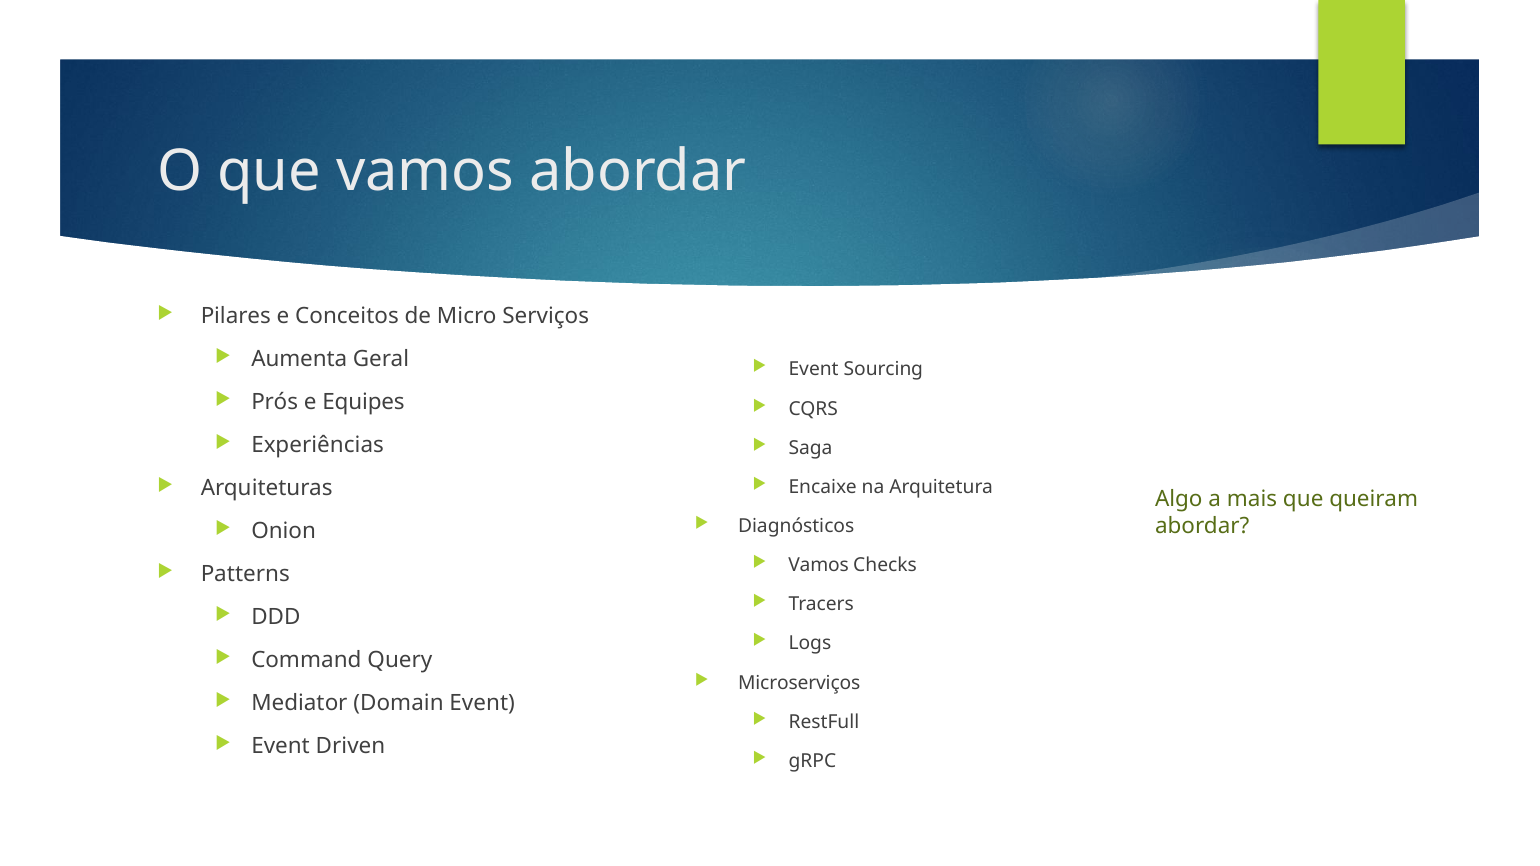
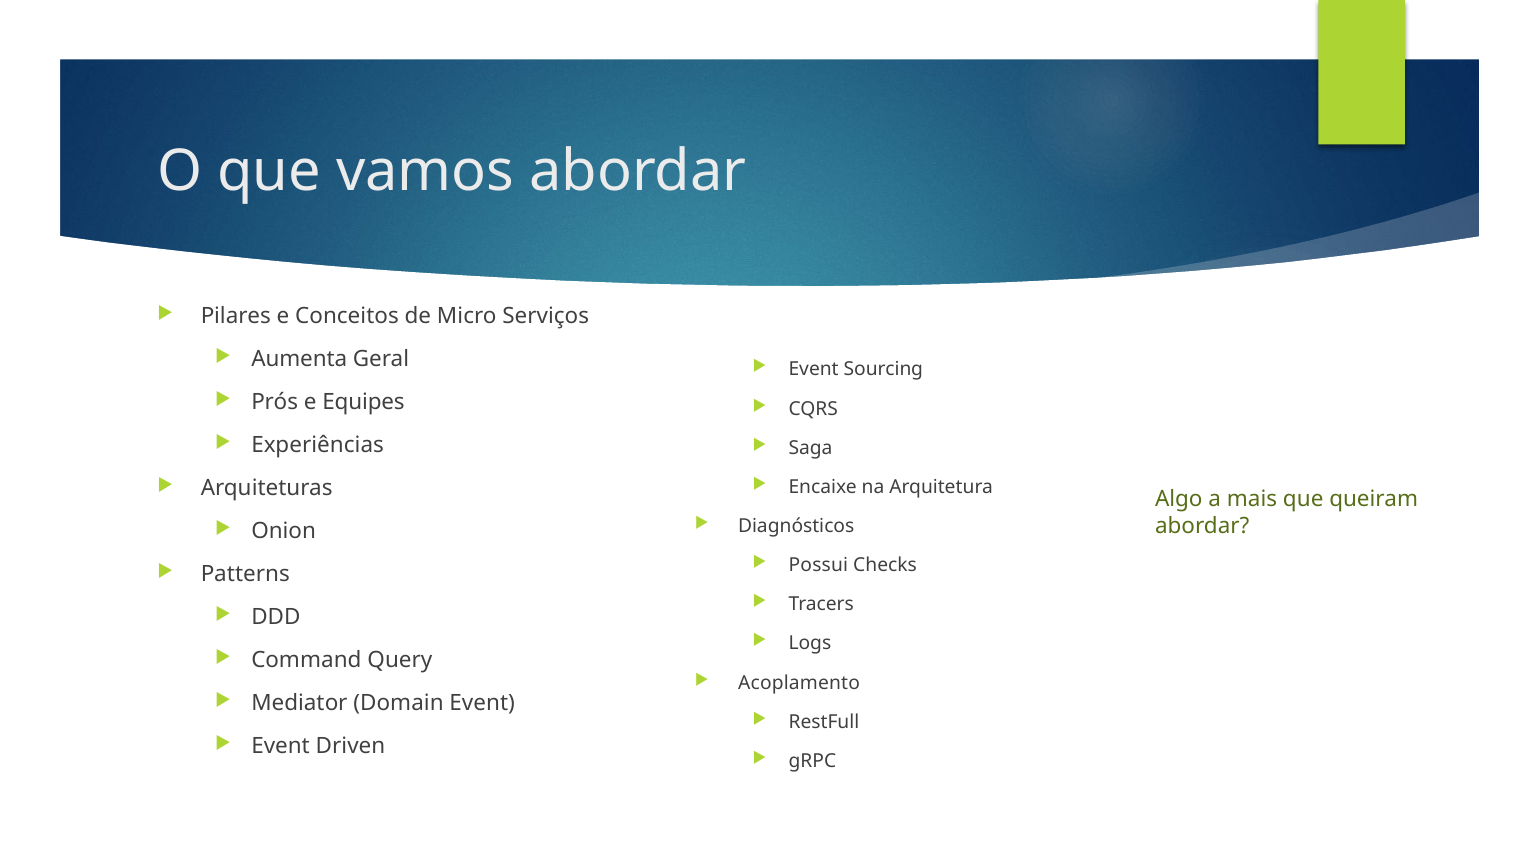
Vamos: Vamos -> Possui (818, 565)
Microserviços: Microserviços -> Acoplamento (799, 683)
